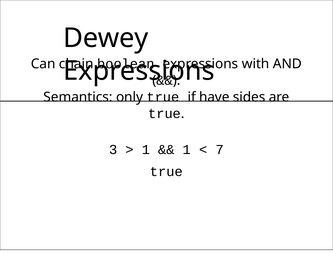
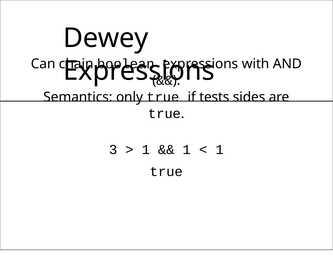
have: have -> tests (214, 97)
7: 7 -> 1 (220, 150)
